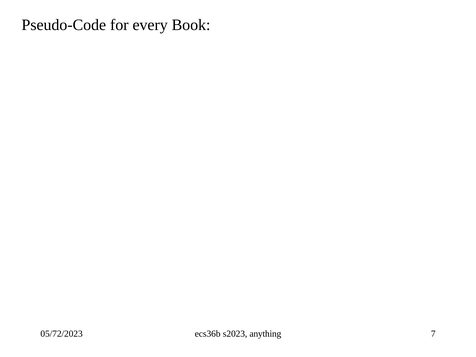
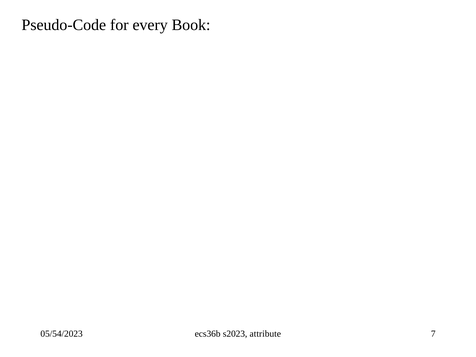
05/72/2023: 05/72/2023 -> 05/54/2023 (62, 334)
anything: anything -> attribute (265, 334)
